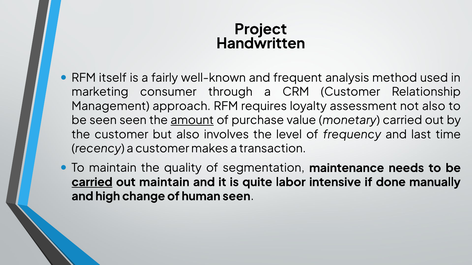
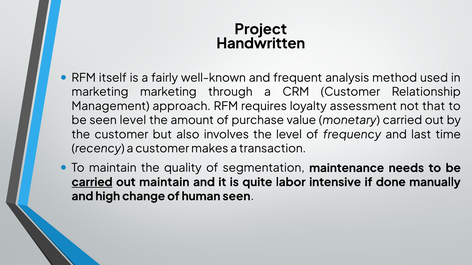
marketing consumer: consumer -> marketing (168, 92)
not also: also -> that (434, 106)
seen seen: seen -> level (133, 121)
amount underline: present -> none (192, 121)
